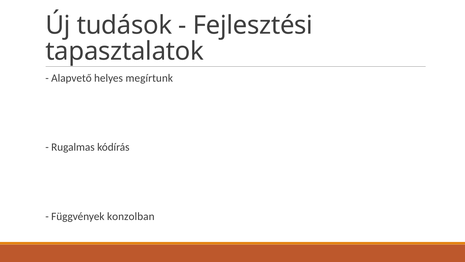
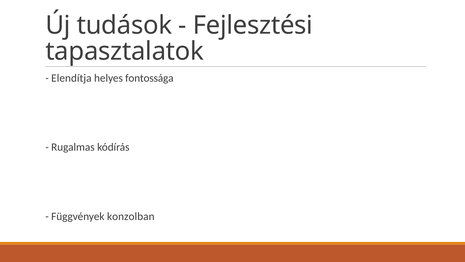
Alapvető: Alapvető -> Elendítja (71, 78)
megírtunk: megírtunk -> fontossága (149, 78)
